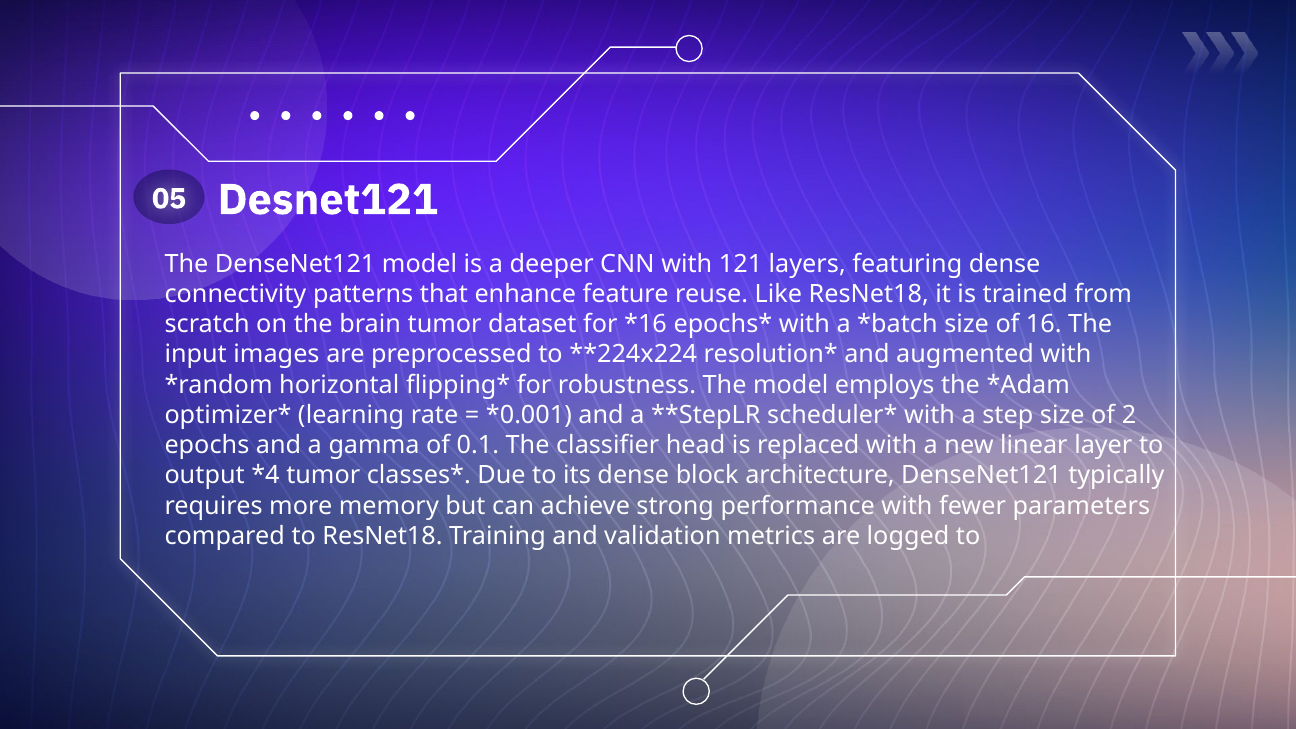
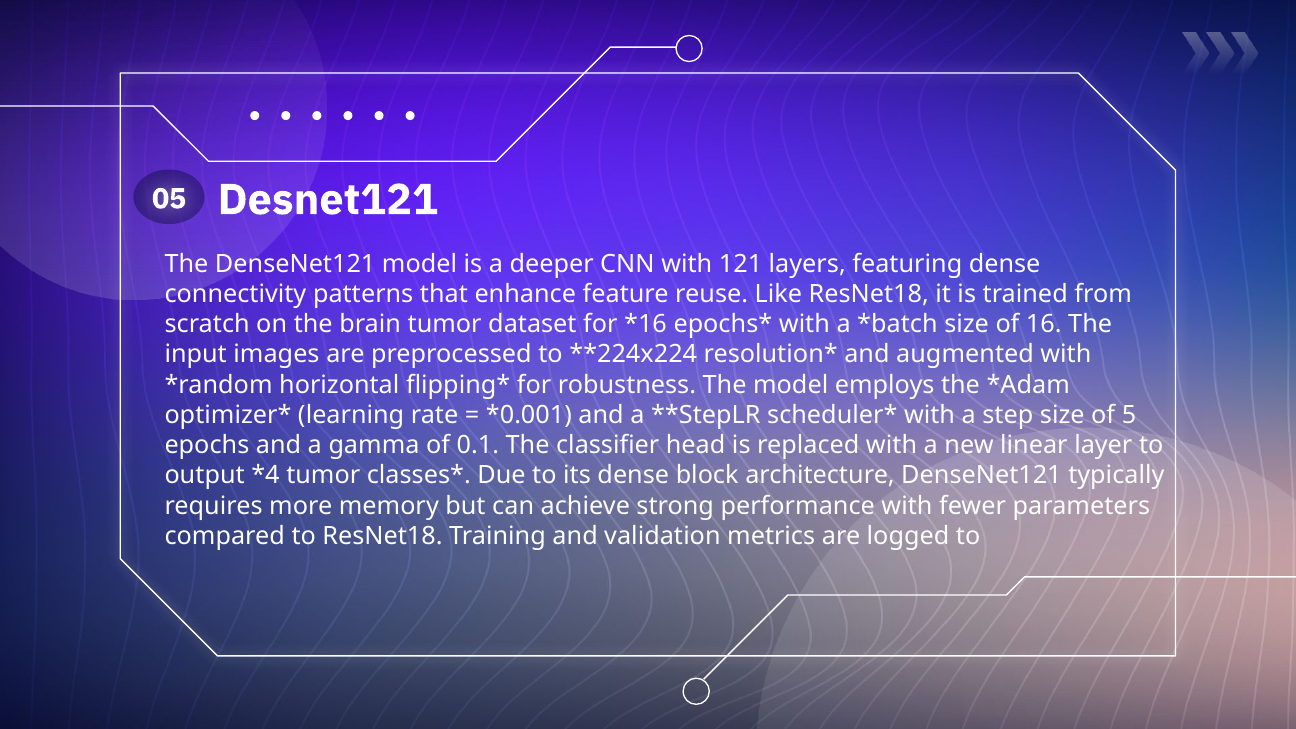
2: 2 -> 5 (1129, 415)
